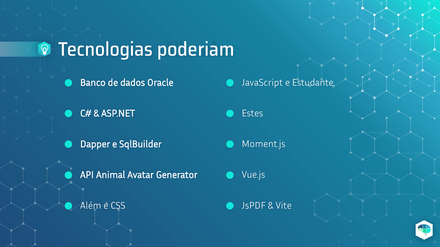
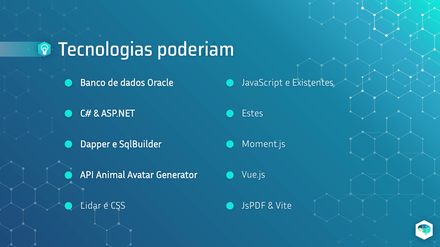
Estudante: Estudante -> Existentes (313, 83)
Além: Além -> Lidar (91, 206)
